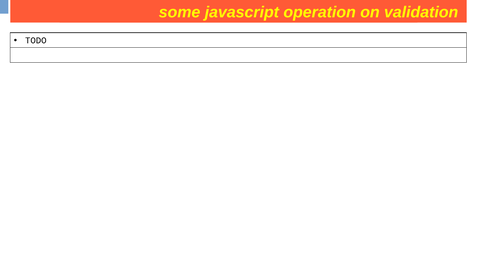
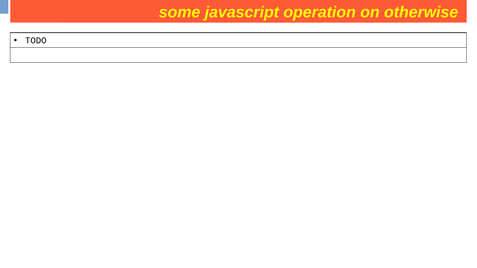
validation: validation -> otherwise (421, 12)
